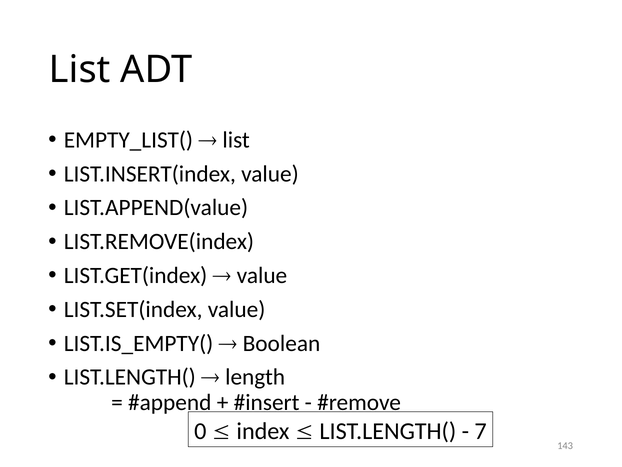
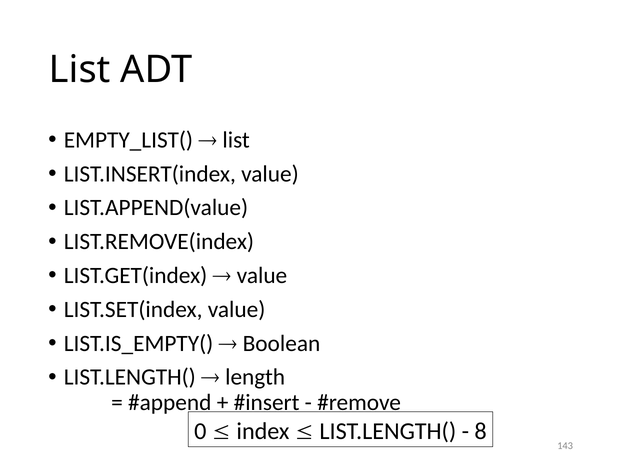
7: 7 -> 8 (481, 431)
